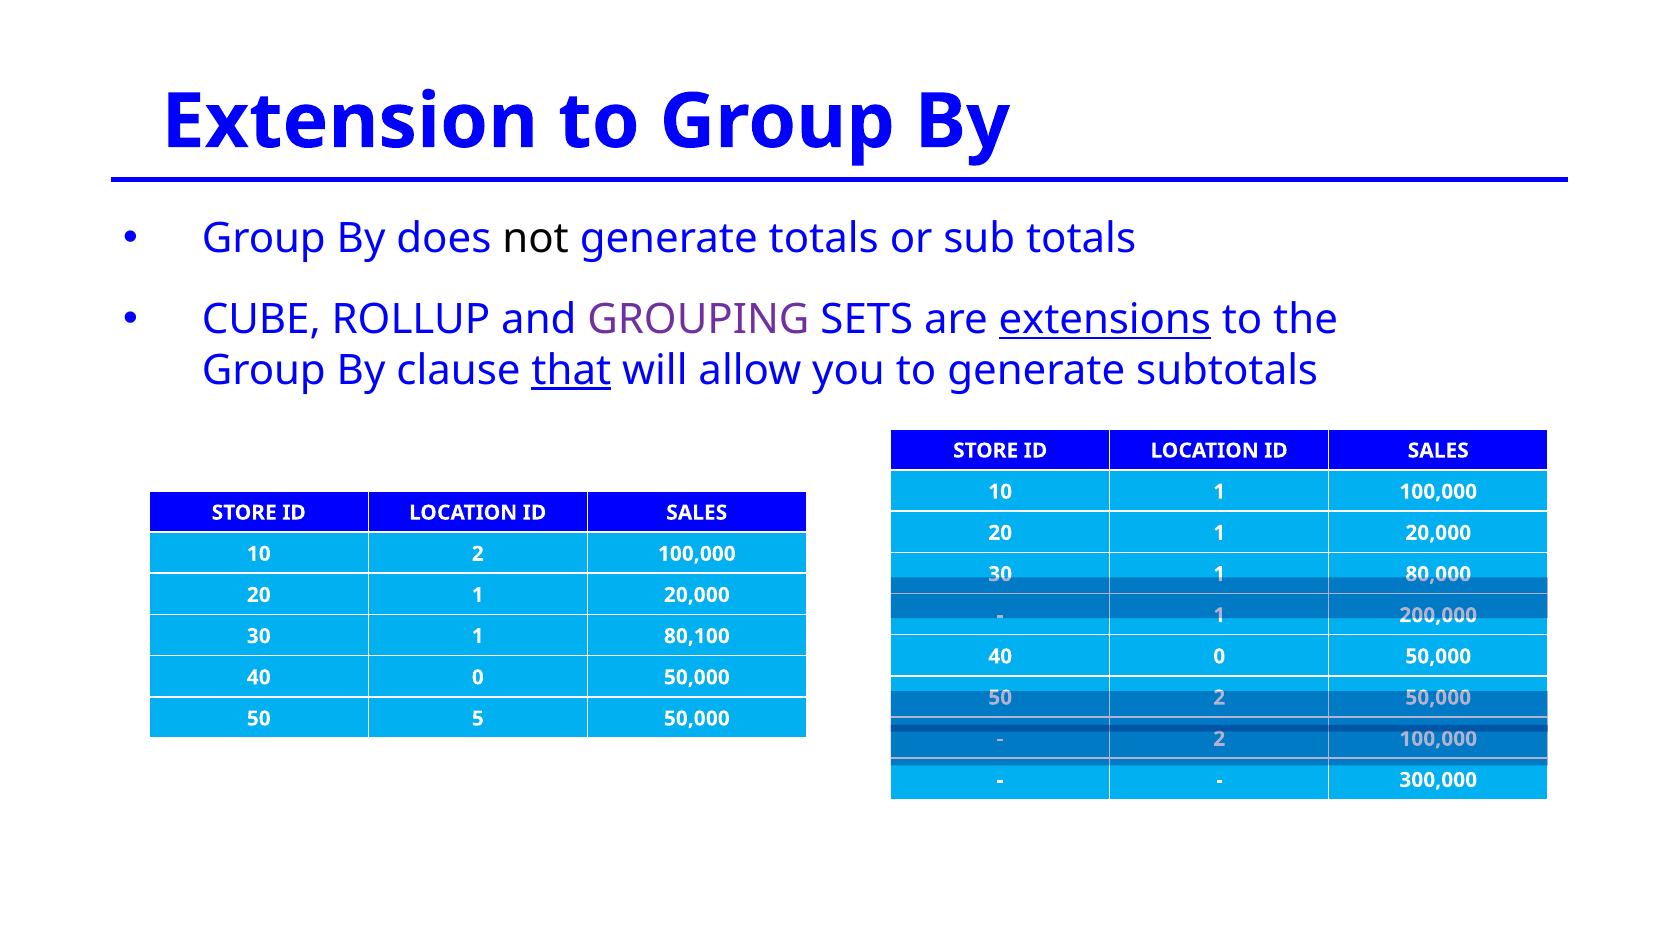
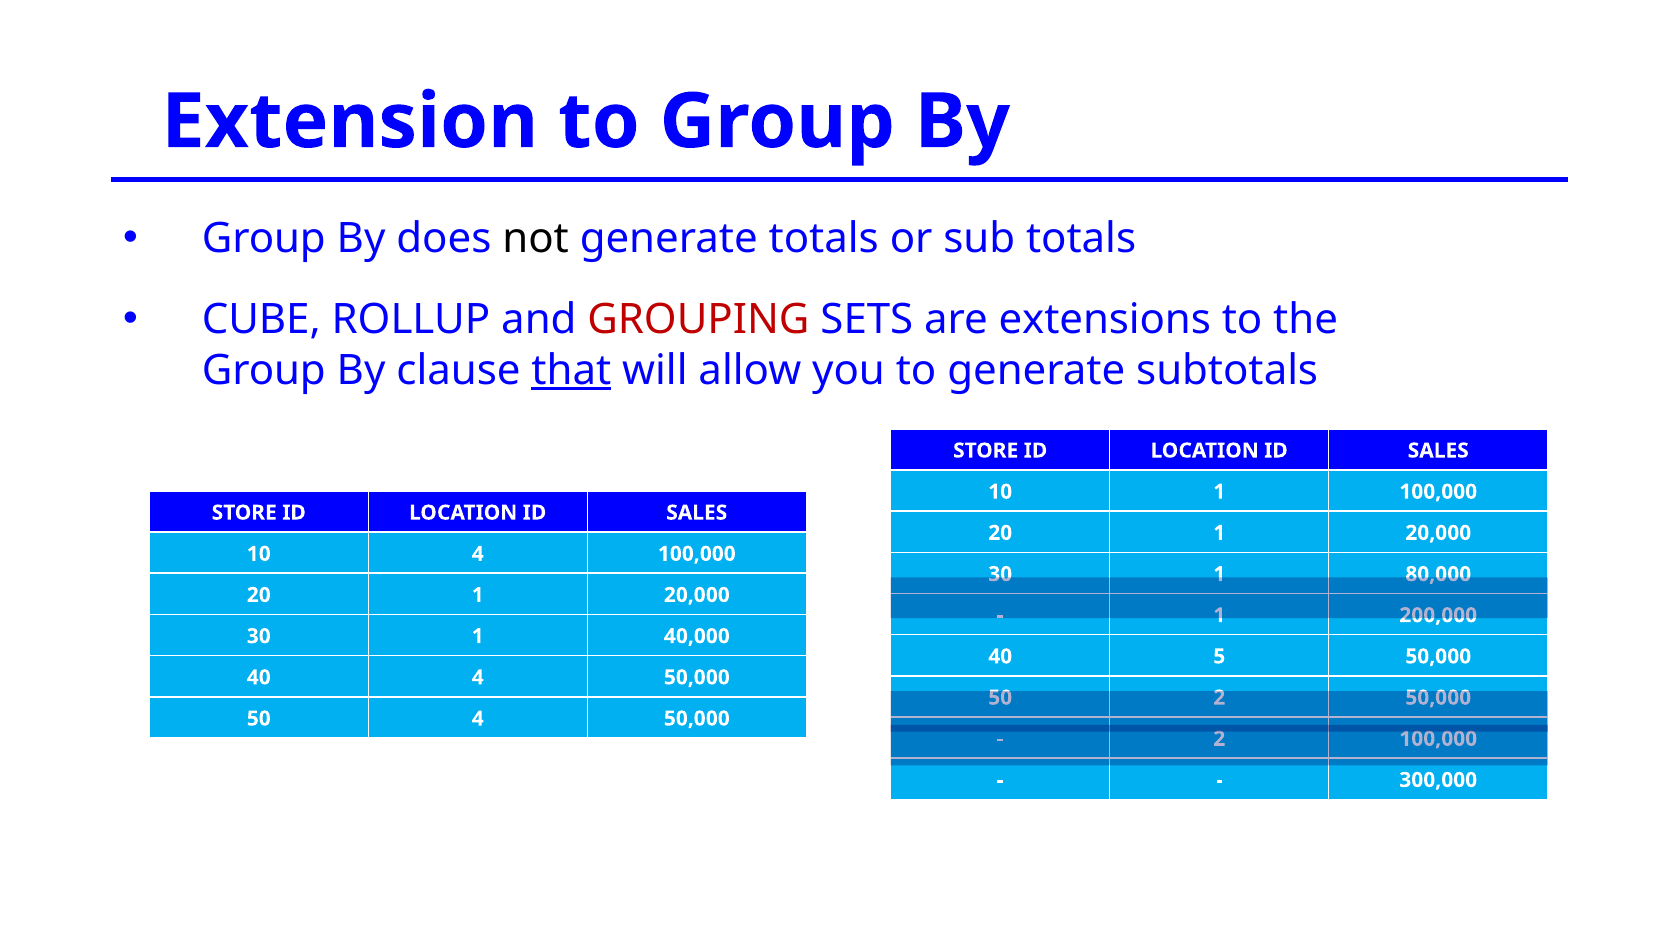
GROUPING colour: purple -> red (698, 320)
extensions underline: present -> none (1105, 320)
10 2: 2 -> 4 (478, 554)
80,100: 80,100 -> 40,000 (697, 637)
0: 0 -> 5 (1219, 657)
0: 0 -> 4 (478, 678)
50 5: 5 -> 4 (478, 719)
